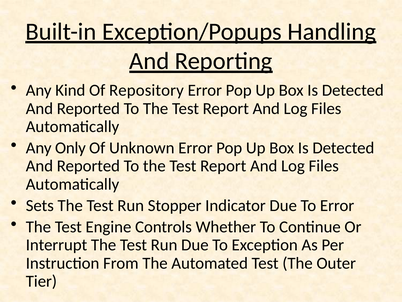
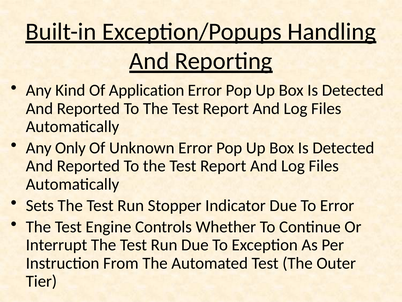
Repository: Repository -> Application (147, 90)
